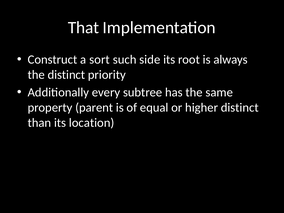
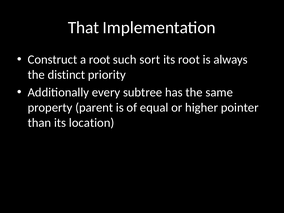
a sort: sort -> root (100, 60)
side: side -> sort (150, 60)
higher distinct: distinct -> pointer (240, 108)
